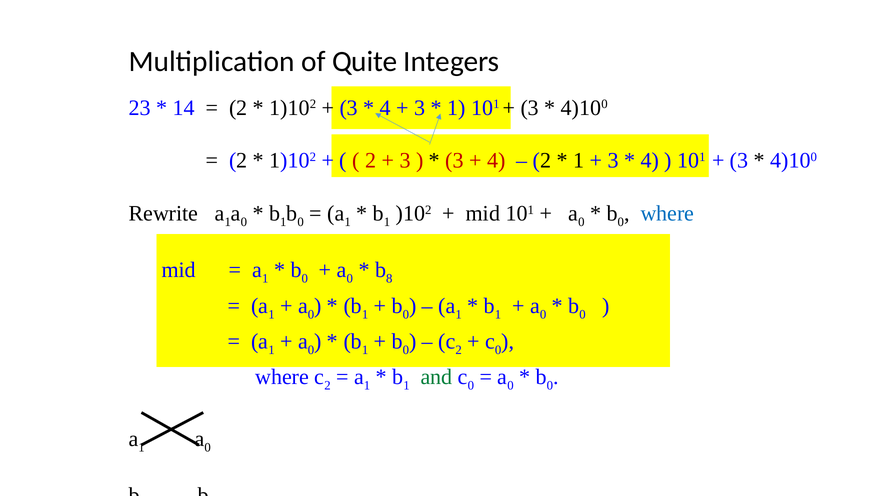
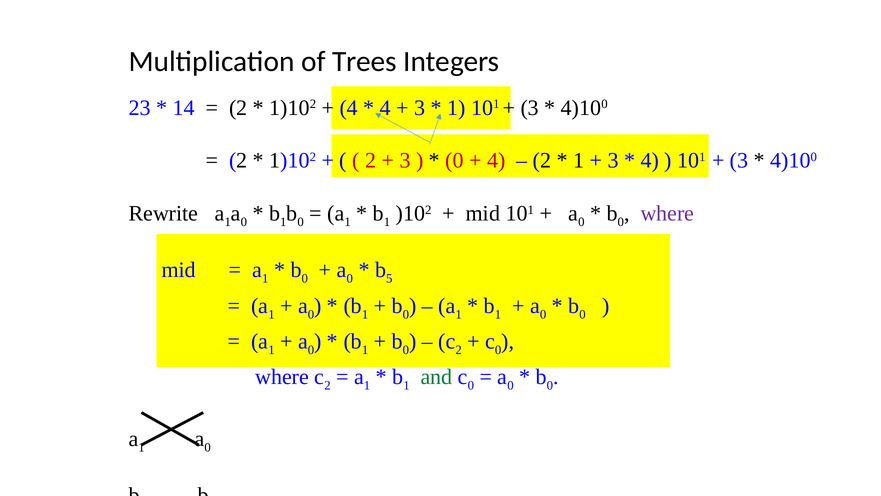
Quite: Quite -> Trees (364, 62)
3: 3 -> 4 (349, 108)
3: 3 -> 0 (454, 161)
where colour: blue -> purple (667, 213)
8: 8 -> 5 (389, 278)
